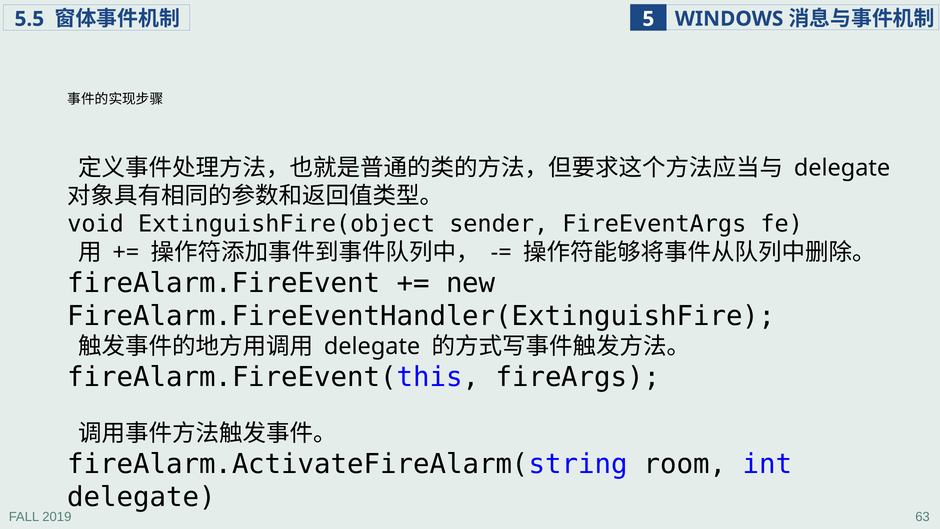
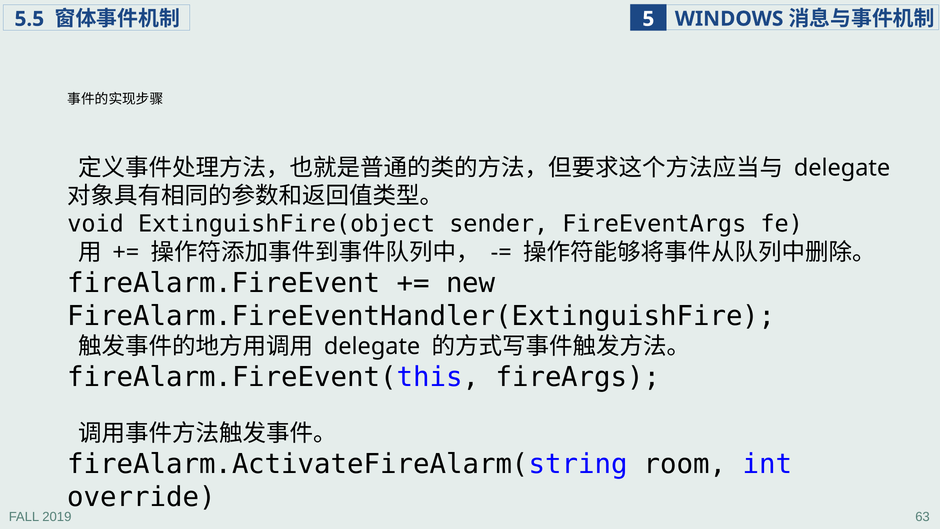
delegate: delegate -> override (141, 497)
